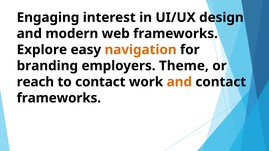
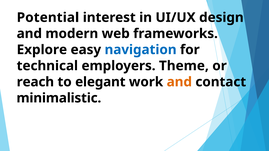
Engaging: Engaging -> Potential (48, 18)
navigation colour: orange -> blue (141, 50)
branding: branding -> technical (47, 66)
to contact: contact -> elegant (100, 82)
frameworks: frameworks -> minimalistic (59, 98)
